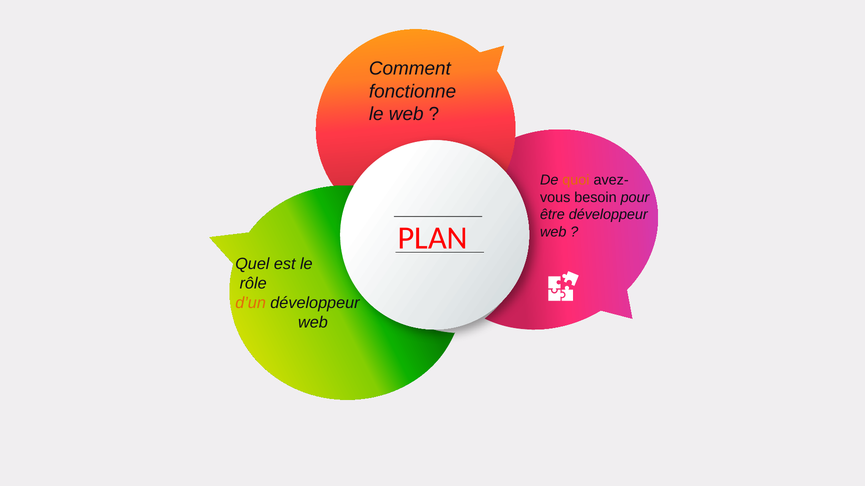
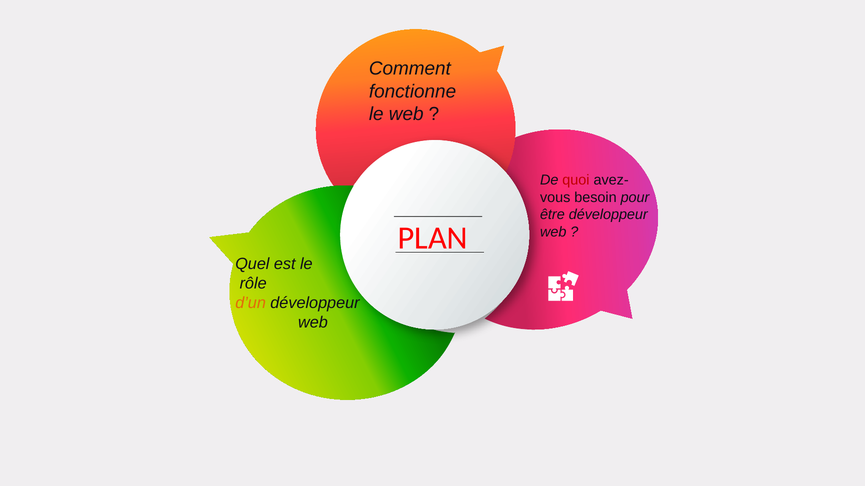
quoi colour: orange -> red (576, 180)
